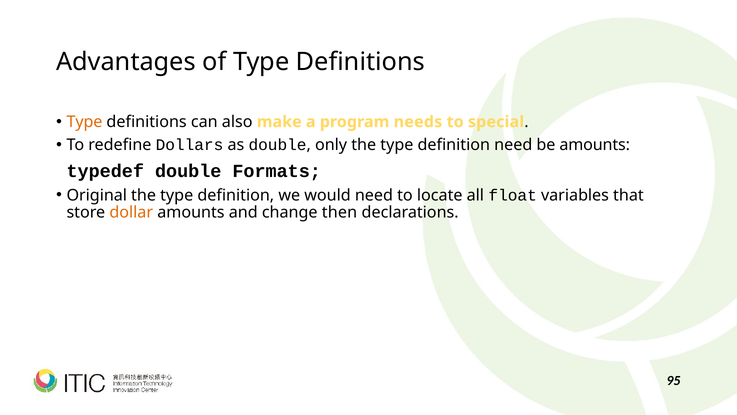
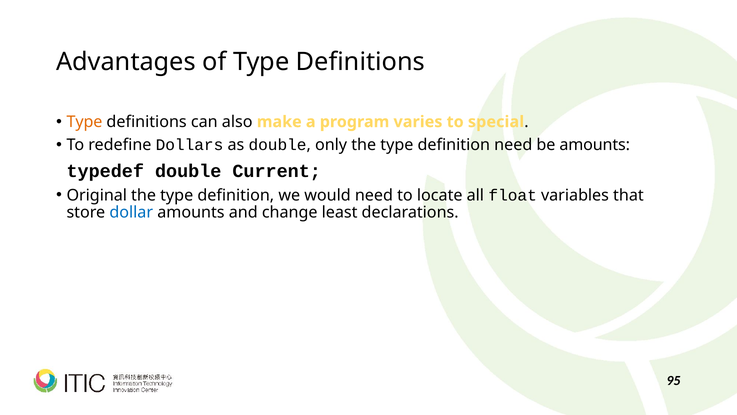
needs: needs -> varies (418, 122)
Formats: Formats -> Current (277, 171)
dollar colour: orange -> blue (131, 212)
then: then -> least (340, 212)
